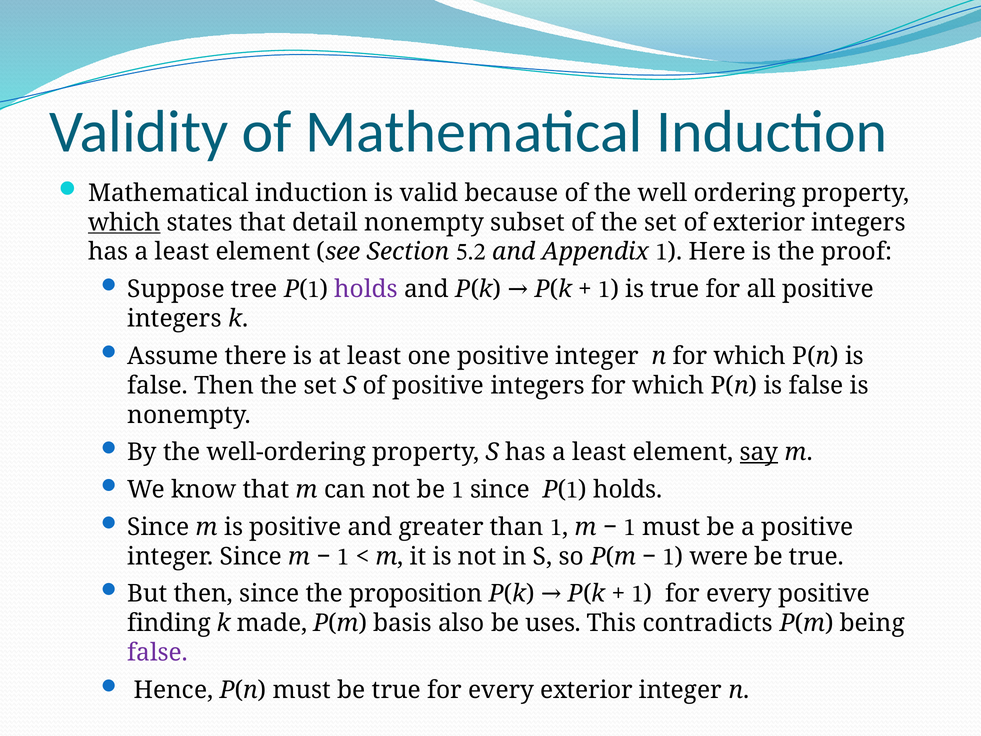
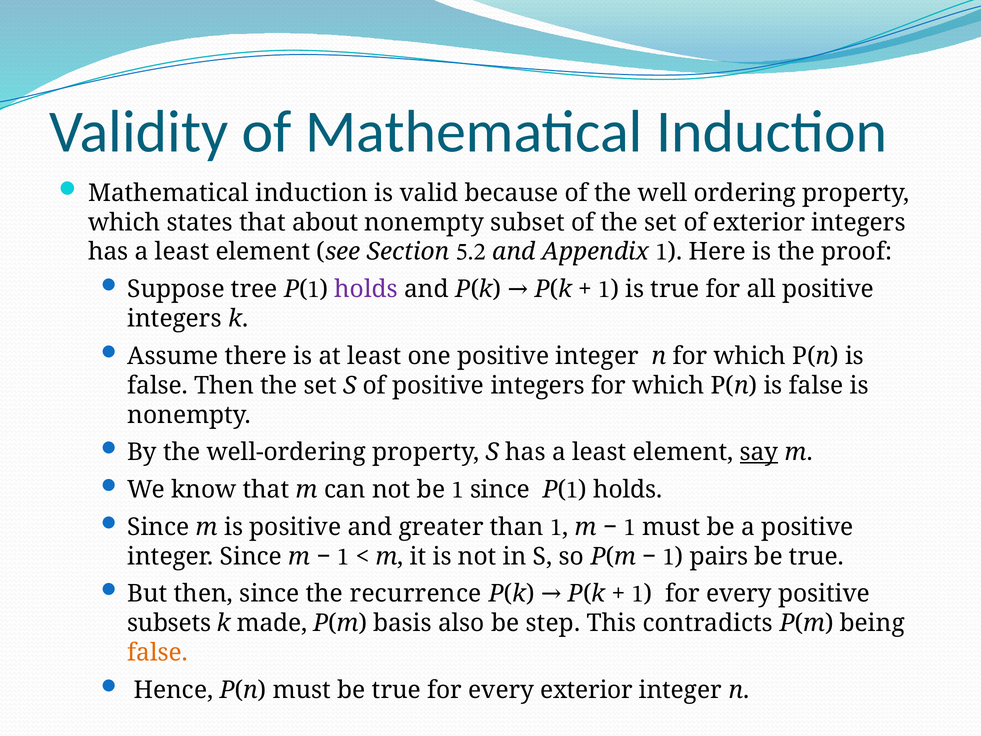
which underline: present -> none (124, 222)
detail: detail -> about (325, 222)
were: were -> pairs (719, 556)
proposition: proposition -> recurrence (416, 594)
finding: finding -> subsets (169, 623)
uses: uses -> step (553, 623)
false colour: purple -> orange (158, 652)
